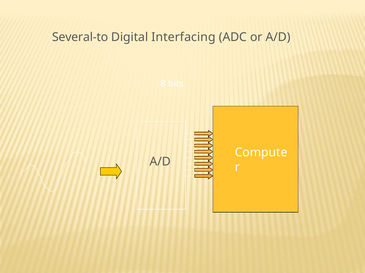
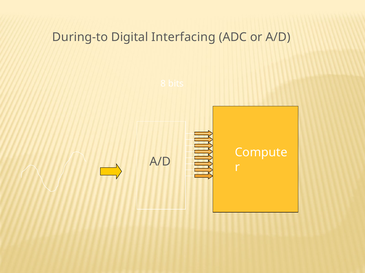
Several-to: Several-to -> During-to (80, 37)
